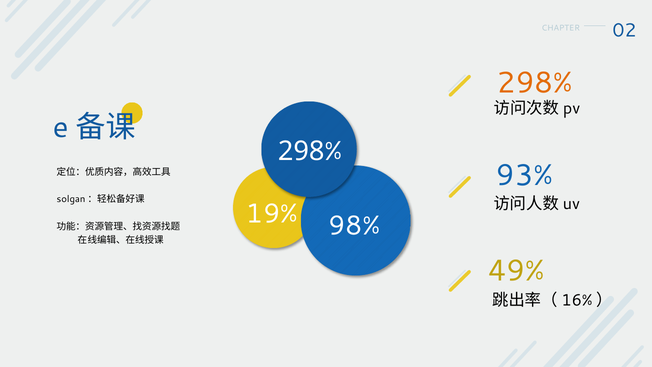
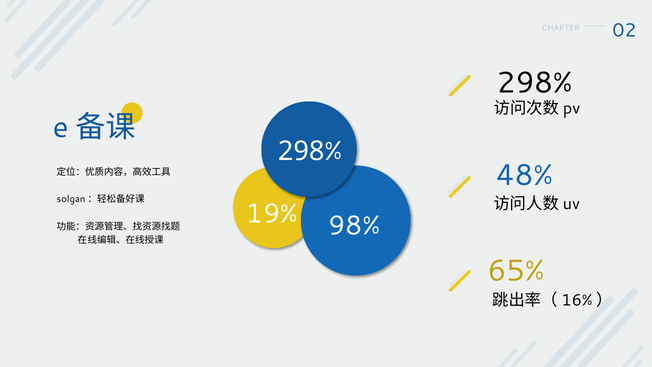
298% colour: orange -> black (535, 83)
93%: 93% -> 48% (524, 175)
49%: 49% -> 65% (516, 271)
